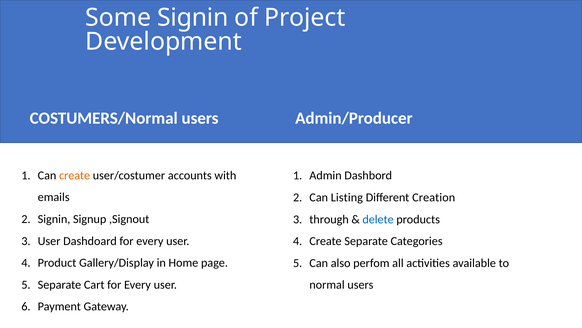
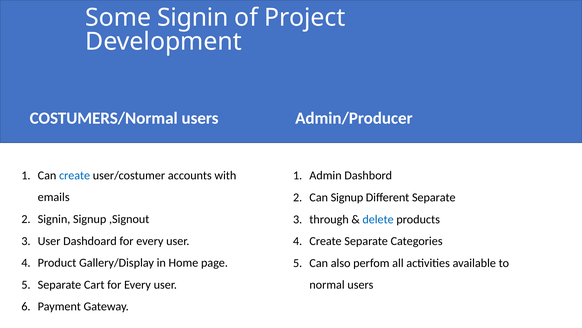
create colour: orange -> blue (75, 175)
Can Listing: Listing -> Signup (347, 197)
Different Creation: Creation -> Separate (434, 197)
